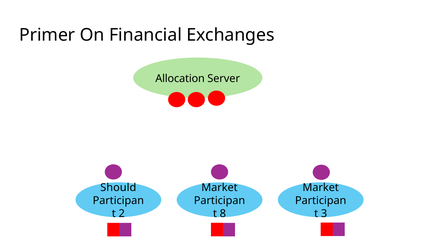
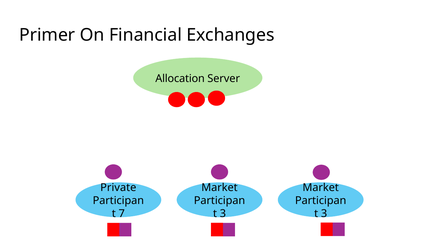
Should: Should -> Private (118, 188)
2: 2 -> 7 (122, 214)
8: 8 -> 3 (223, 214)
